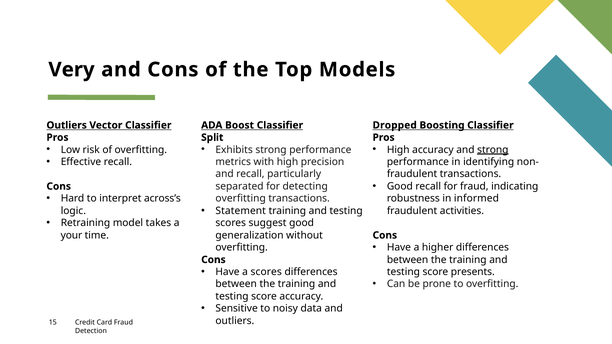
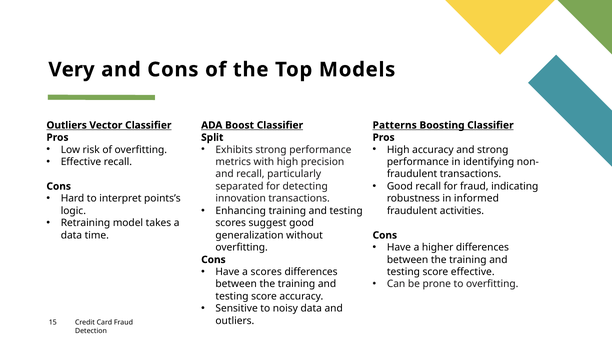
Dropped: Dropped -> Patterns (395, 125)
strong underline: present -> none (493, 150)
across’s: across’s -> points’s (162, 199)
overfitting: overfitting -> innovation (241, 199)
Statement: Statement -> Enhancing (241, 211)
your: your -> data (71, 235)
score presents: presents -> effective (473, 272)
